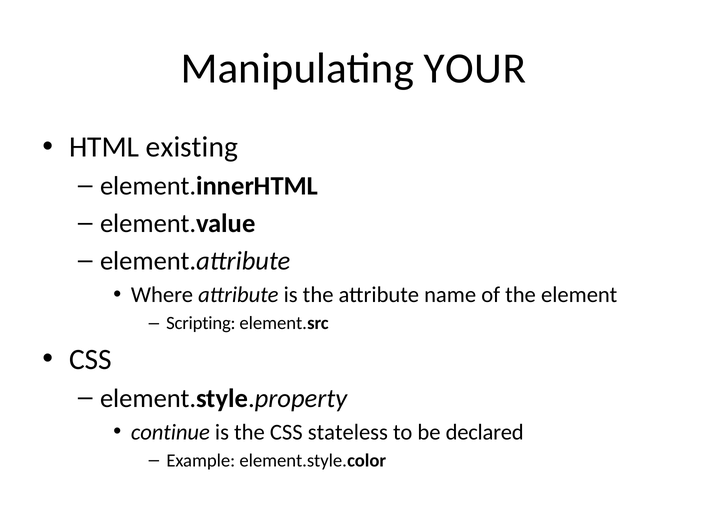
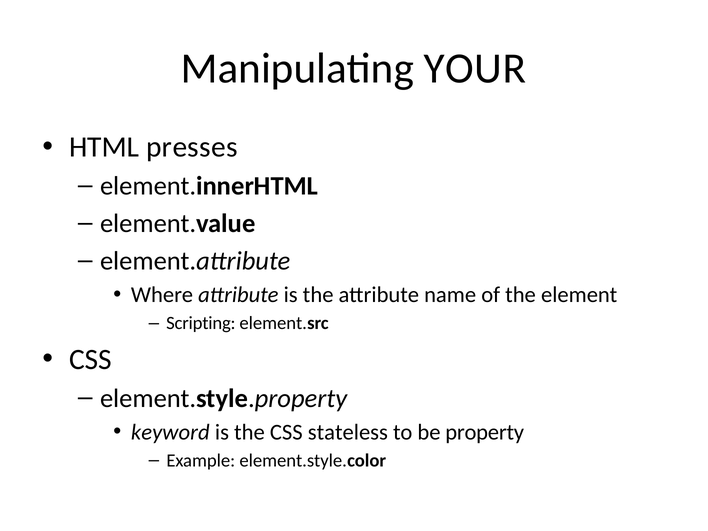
existing: existing -> presses (192, 147)
continue: continue -> keyword (170, 432)
declared: declared -> property (485, 432)
